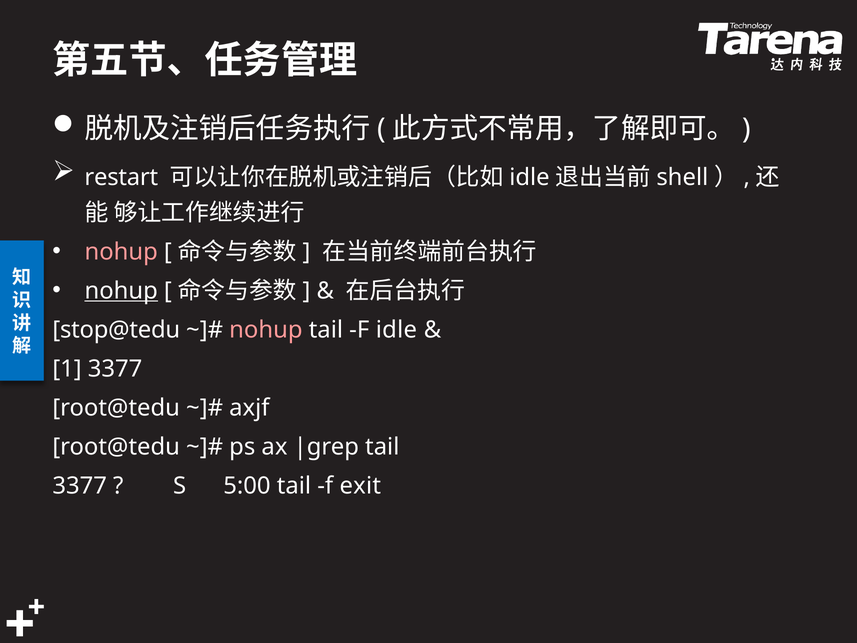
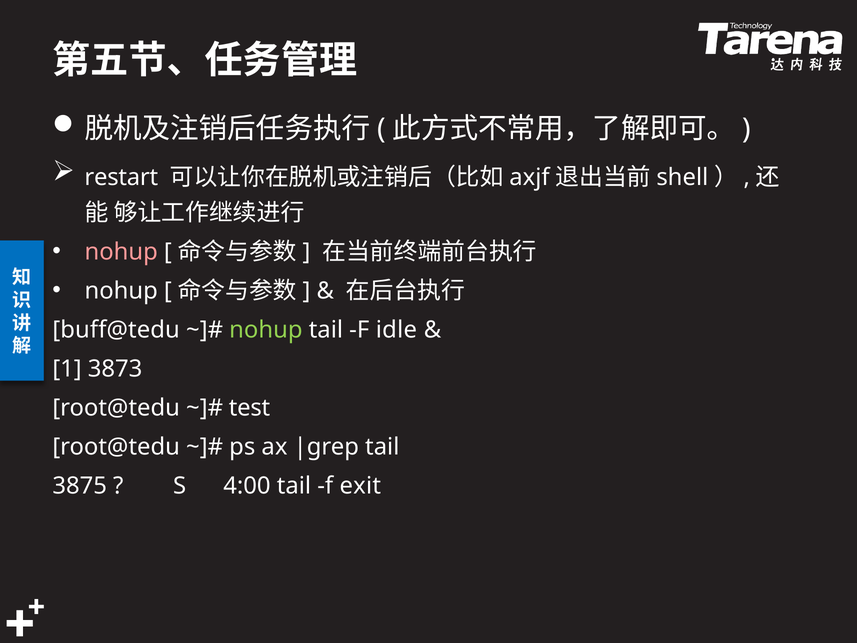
idle: idle -> axjf (529, 177)
nohup underline: present -> none (121, 291)
stop@tedu: stop@tedu -> buff@tedu (116, 330)
nohup colour: pink -> light green (266, 330)
1 3377: 3377 -> 3873 (115, 369)
axjf: axjf -> test (250, 408)
3377: 3377 -> 3875 (80, 486)
5:00: 5:00 -> 4:00 (247, 486)
